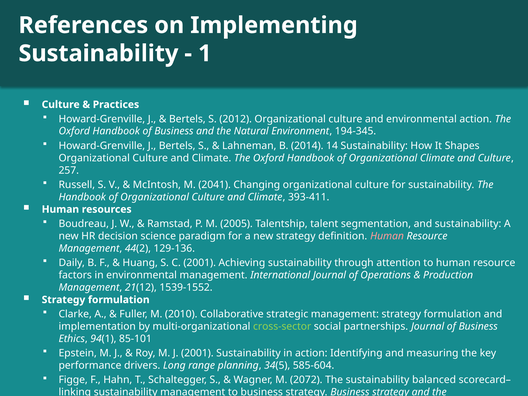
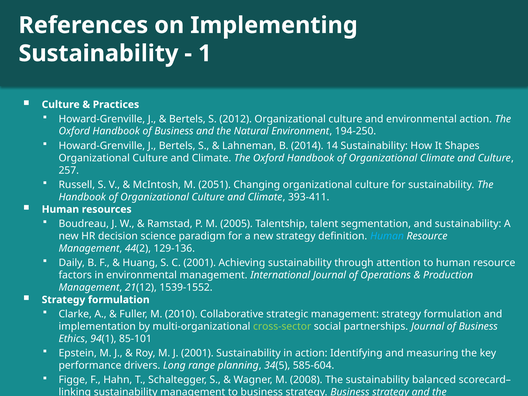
194-345: 194-345 -> 194-250 (355, 131)
2041: 2041 -> 2051 (215, 185)
Human colour: pink -> light blue (387, 236)
2072: 2072 -> 2008 (306, 380)
